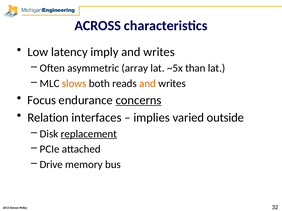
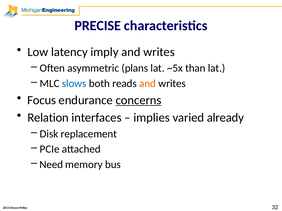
ACROSS: ACROSS -> PRECISE (98, 26)
array: array -> plans (135, 68)
slows colour: orange -> blue (74, 84)
outside: outside -> already (225, 118)
replacement underline: present -> none (89, 134)
Drive: Drive -> Need (51, 165)
